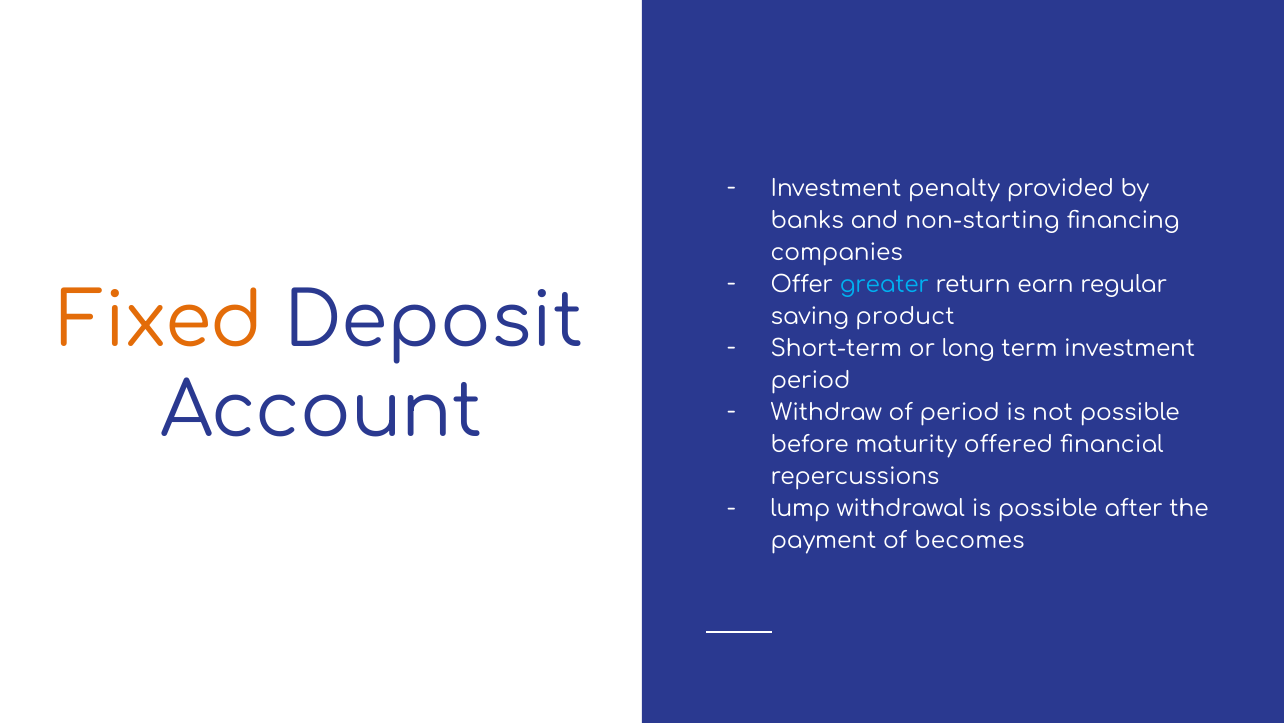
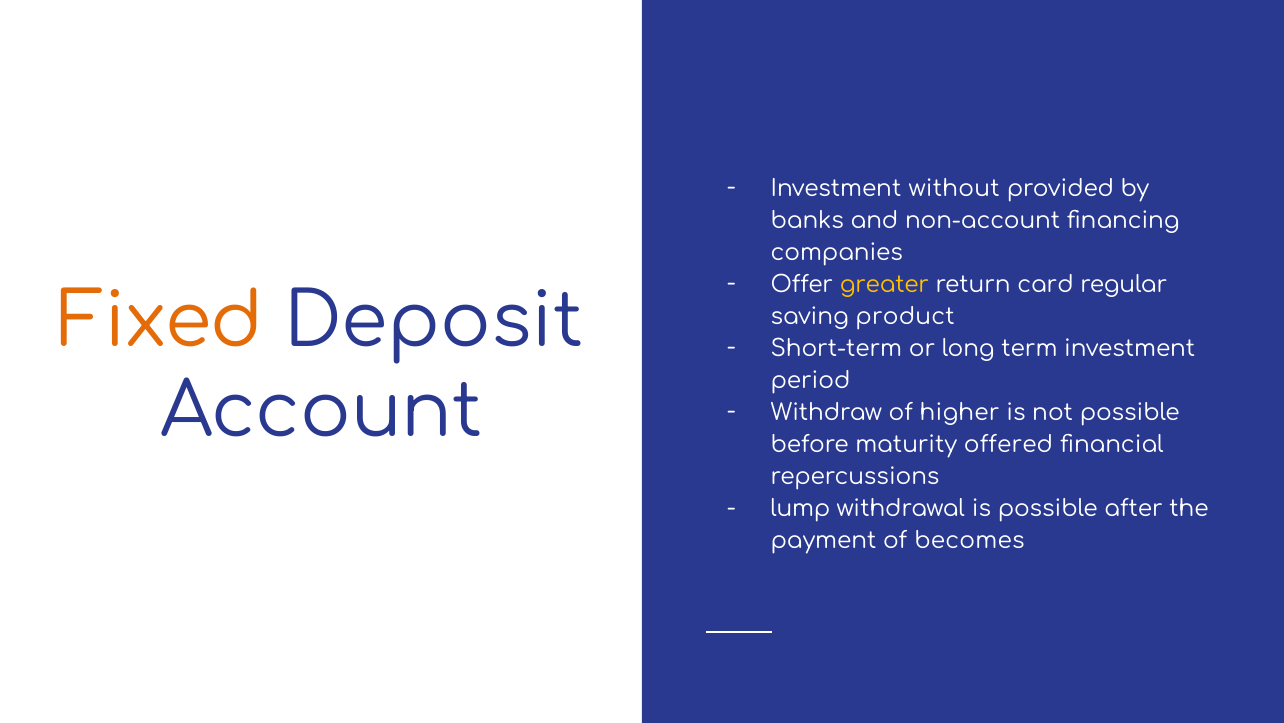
penalty: penalty -> without (954, 189)
non-starting: non-starting -> non-account (983, 221)
greater colour: light blue -> yellow (884, 285)
earn: earn -> card (1046, 285)
of period: period -> higher (960, 413)
